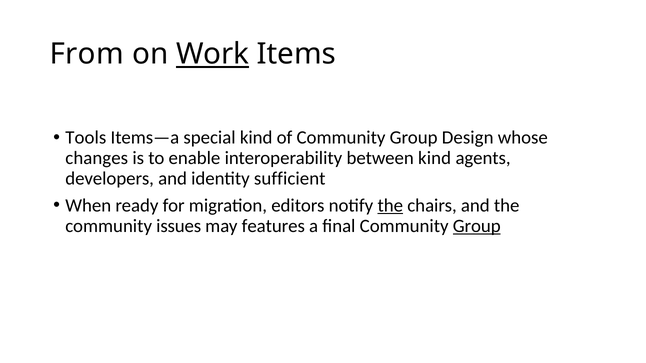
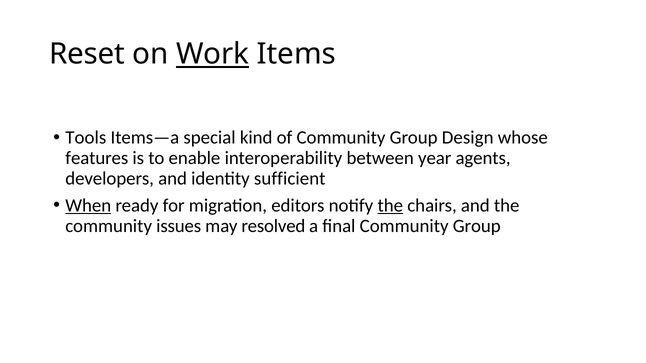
From: From -> Reset (87, 54)
changes: changes -> features (97, 158)
between kind: kind -> year (435, 158)
When underline: none -> present (88, 206)
features: features -> resolved (273, 226)
Group underline: present -> none (477, 226)
